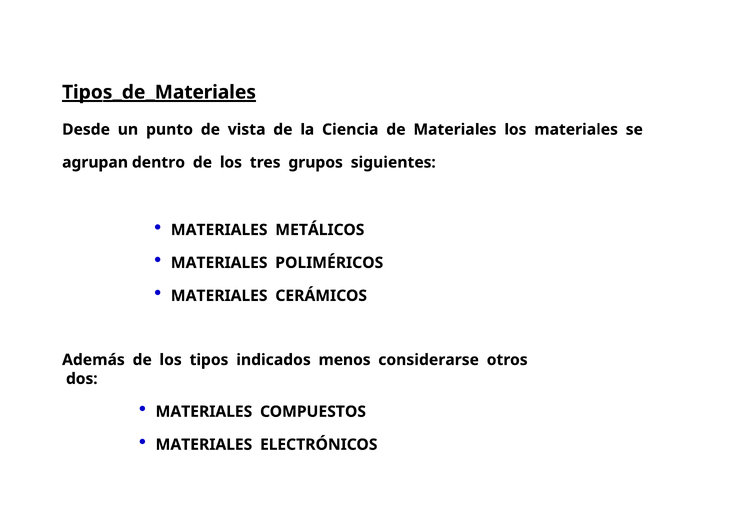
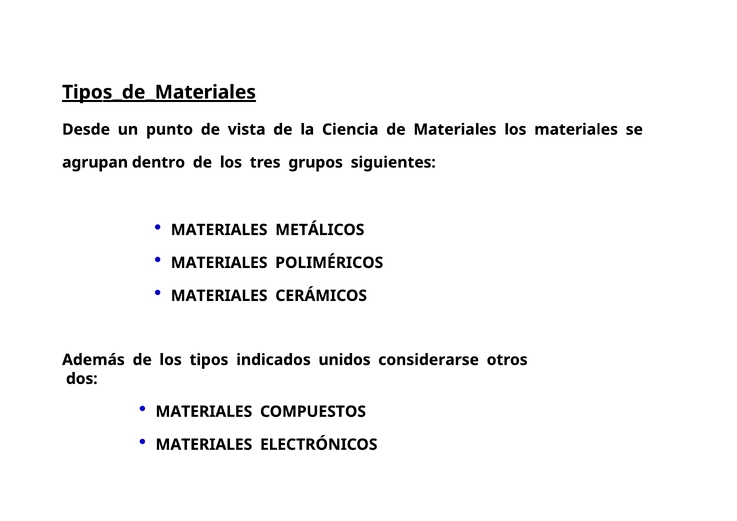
menos: menos -> unidos (345, 360)
